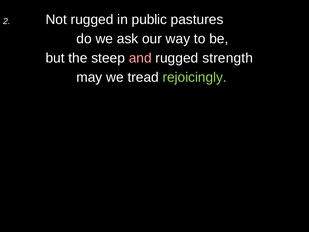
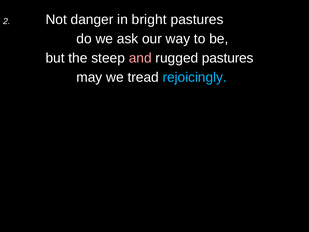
Not rugged: rugged -> danger (92, 20)
public: public -> bright (149, 20)
rugged strength: strength -> pastures (228, 58)
rejoicingly colour: light green -> light blue (195, 77)
